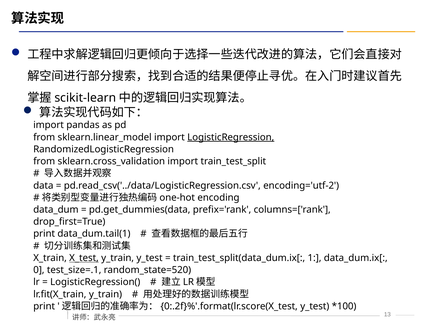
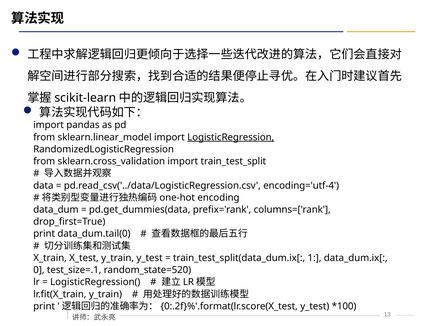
encoding='utf-2: encoding='utf-2 -> encoding='utf-4 (301, 185)
data_dum.tail(1: data_dum.tail(1 -> data_dum.tail(0 (94, 233)
X_test underline: present -> none (84, 258)
